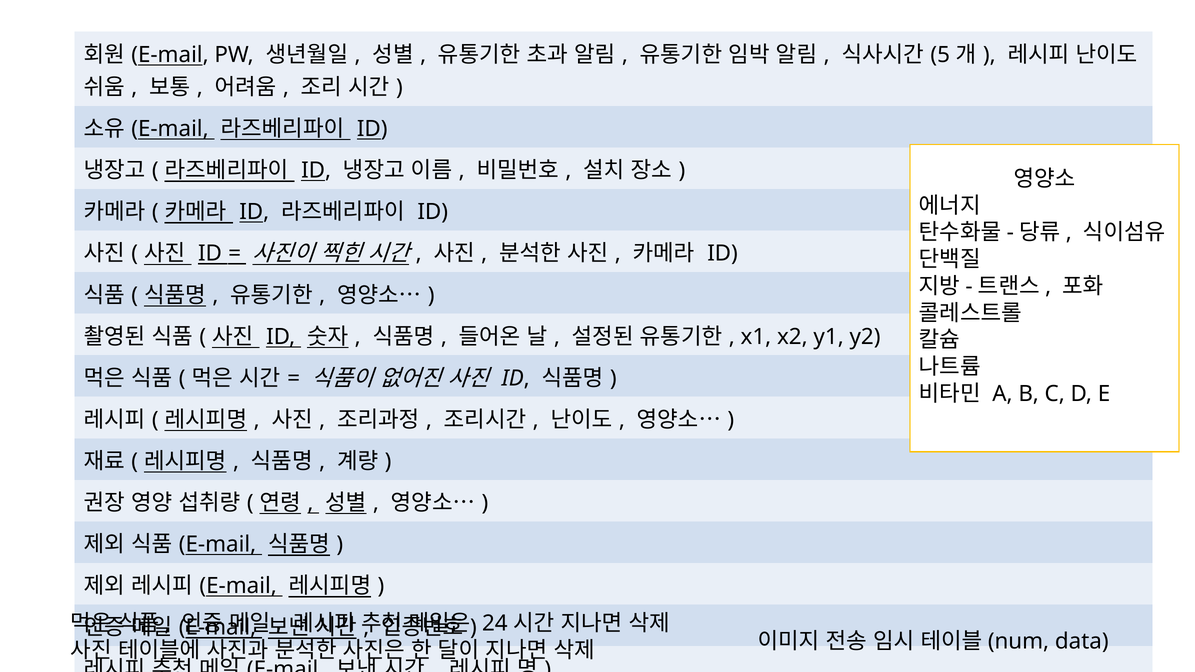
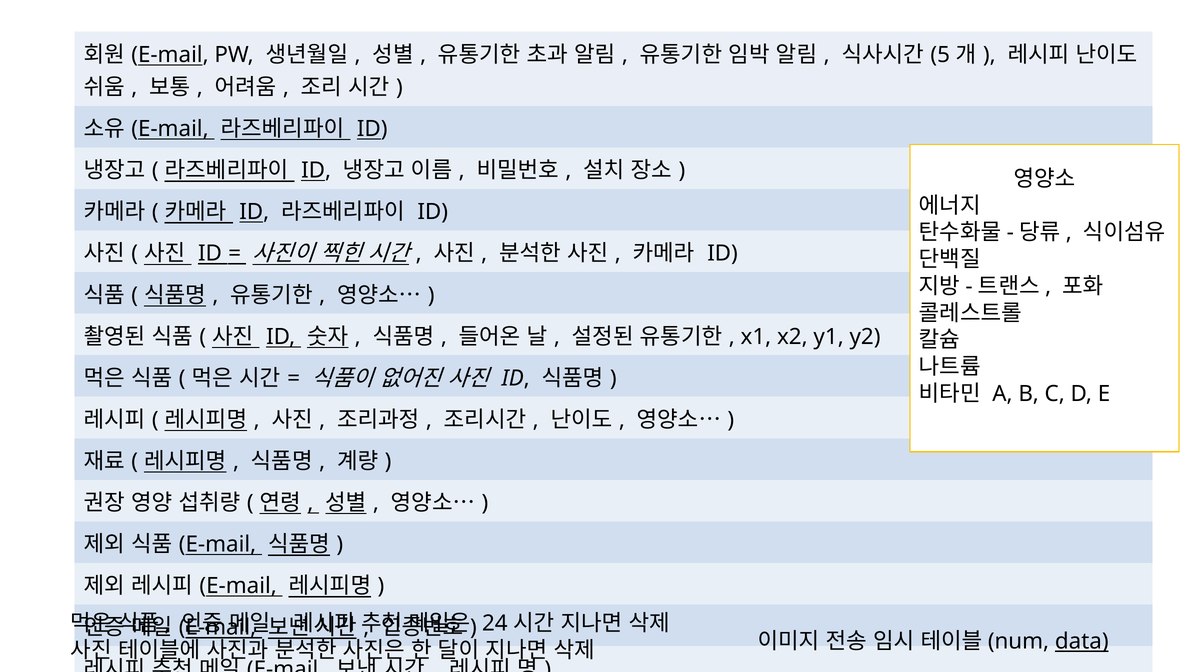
data underline: none -> present (1082, 642)
